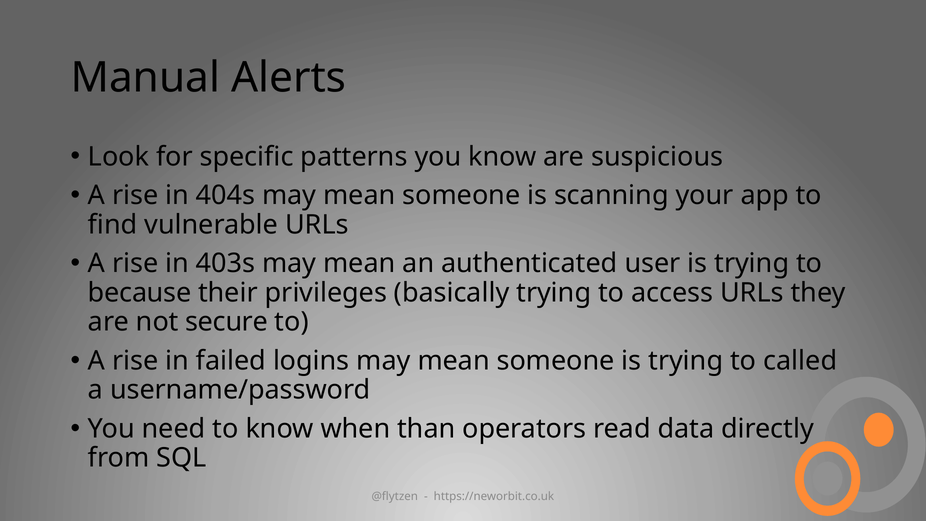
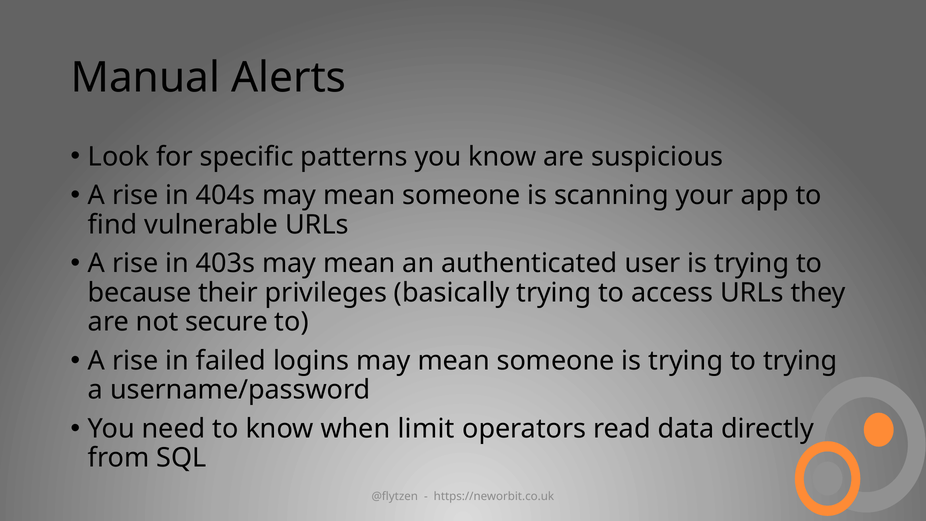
to called: called -> trying (800, 361)
than: than -> limit (426, 429)
